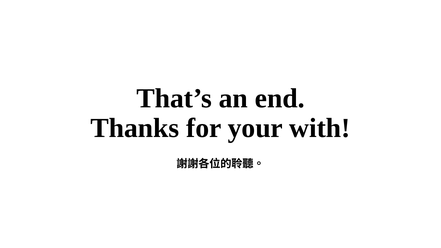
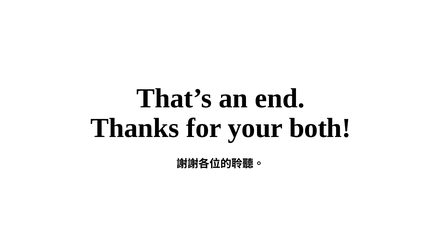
with: with -> both (320, 128)
